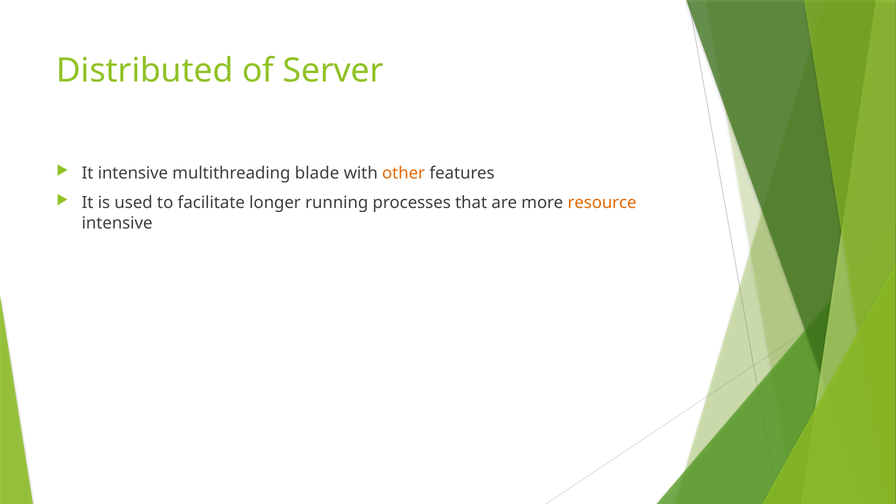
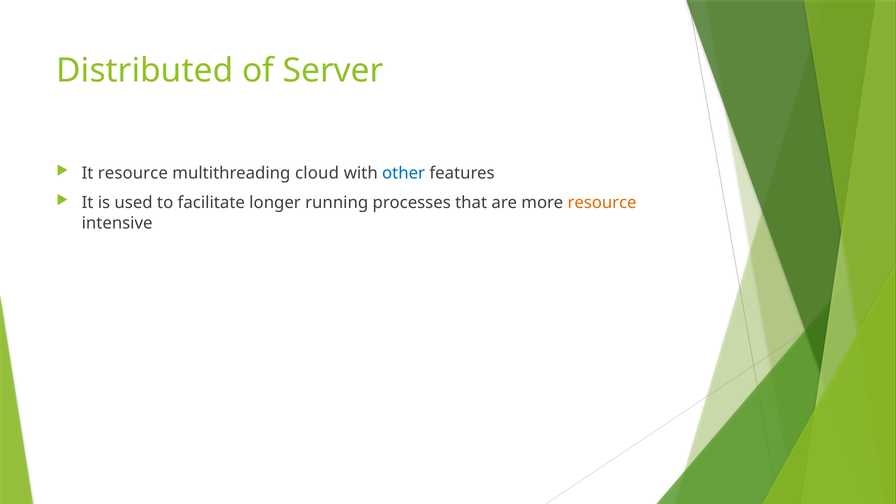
It intensive: intensive -> resource (133, 173)
blade: blade -> cloud (317, 173)
other colour: orange -> blue (404, 173)
